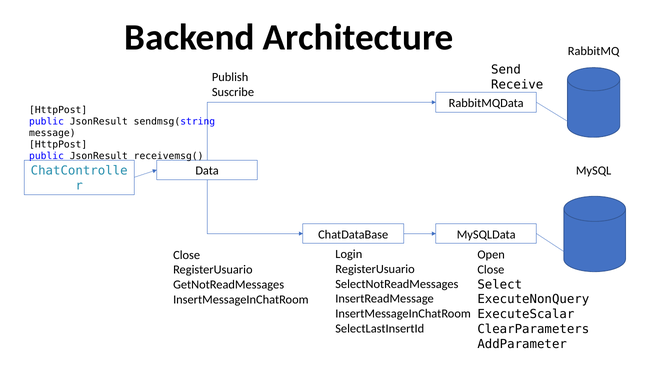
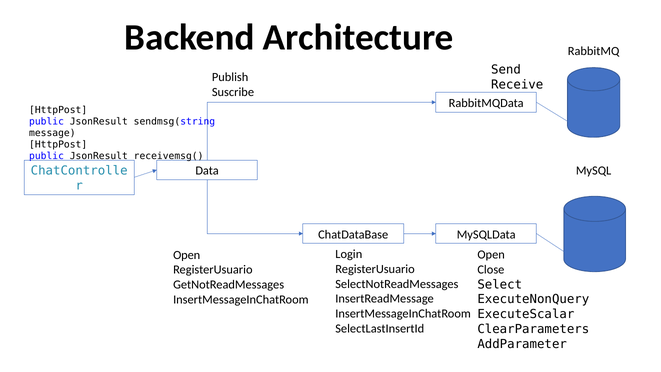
Close: Close -> Open (187, 255)
